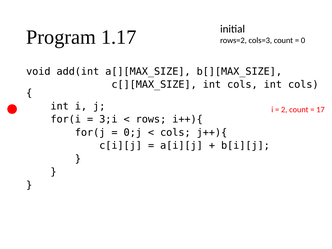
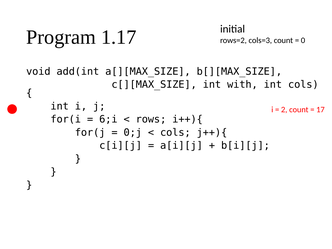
c[][MAX_SIZE int cols: cols -> with (242, 85)
3;i: 3;i -> 6;i (108, 119)
